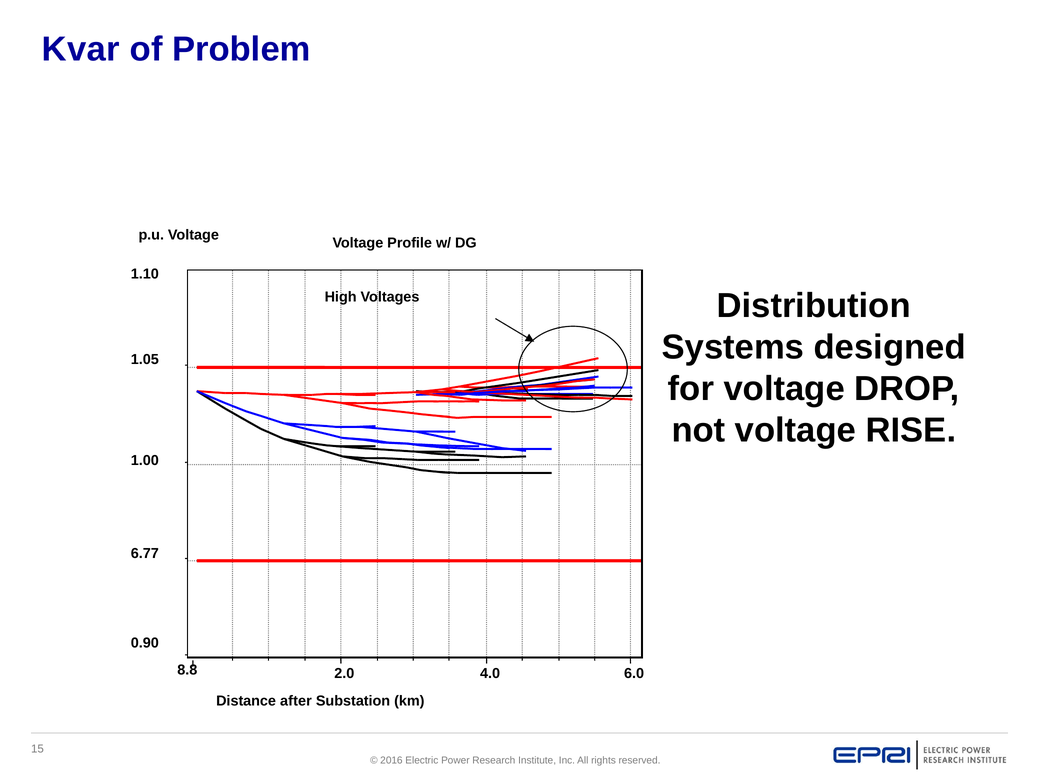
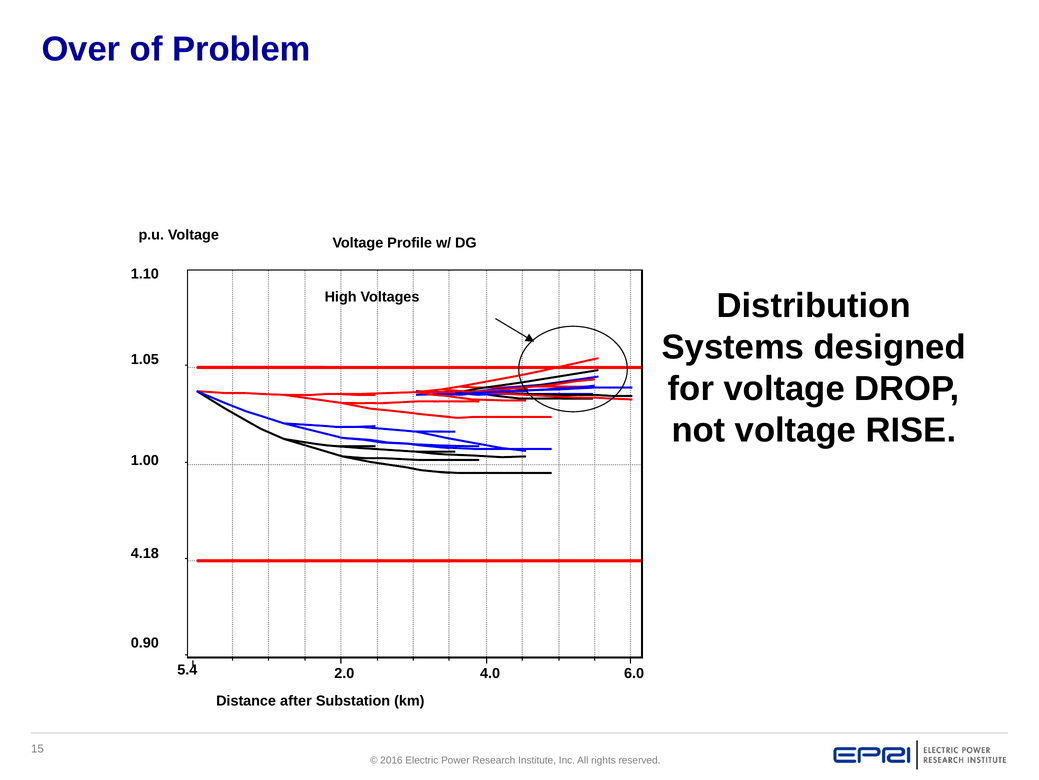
Kvar: Kvar -> Over (81, 49)
6.77: 6.77 -> 4.18 (145, 553)
8.8: 8.8 -> 5.4 (187, 669)
